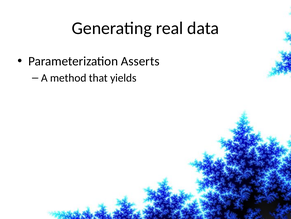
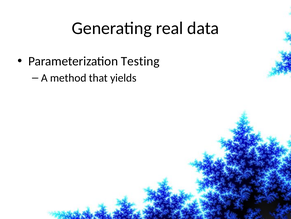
Asserts: Asserts -> Testing (140, 61)
